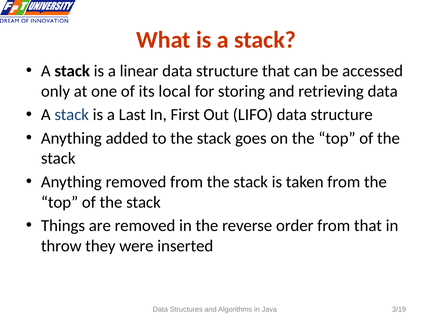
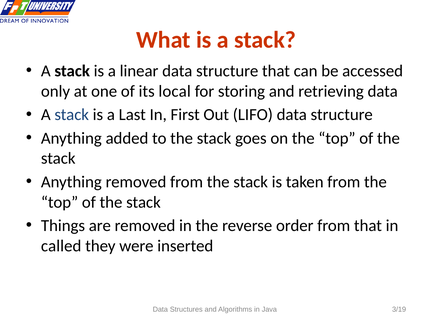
throw: throw -> called (61, 246)
